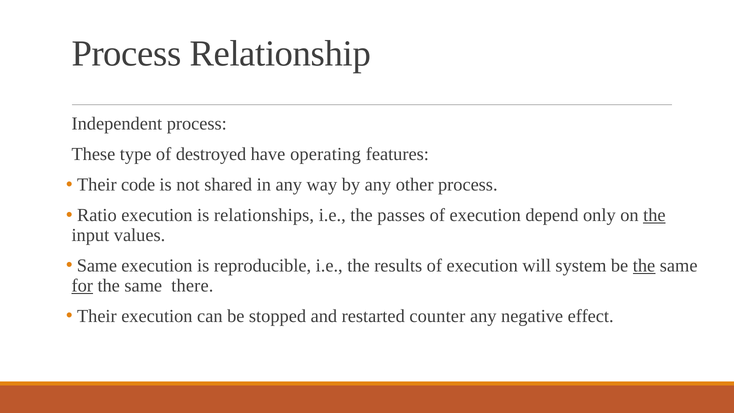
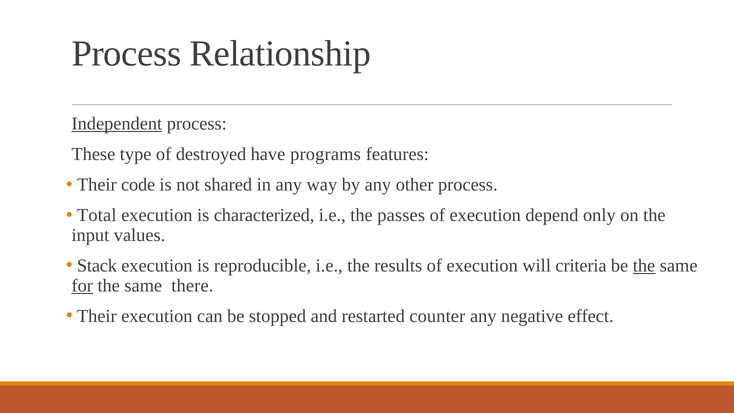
Independent underline: none -> present (117, 124)
operating: operating -> programs (325, 154)
Ratio: Ratio -> Total (97, 215)
relationships: relationships -> characterized (264, 215)
the underline: present -> none (654, 215)
Same: Same -> Stack (97, 266)
system: system -> criteria (581, 266)
